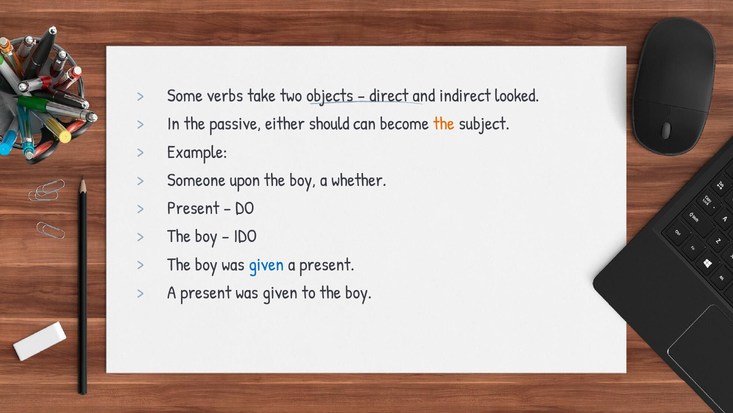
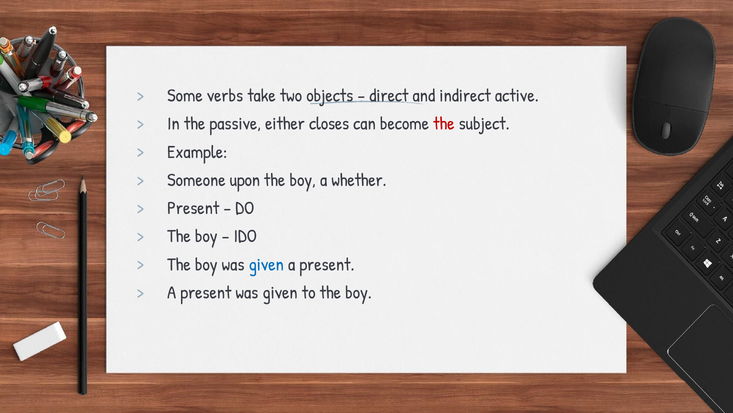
looked: looked -> active (517, 96)
should: should -> closes (329, 124)
the colour: orange -> red (444, 124)
